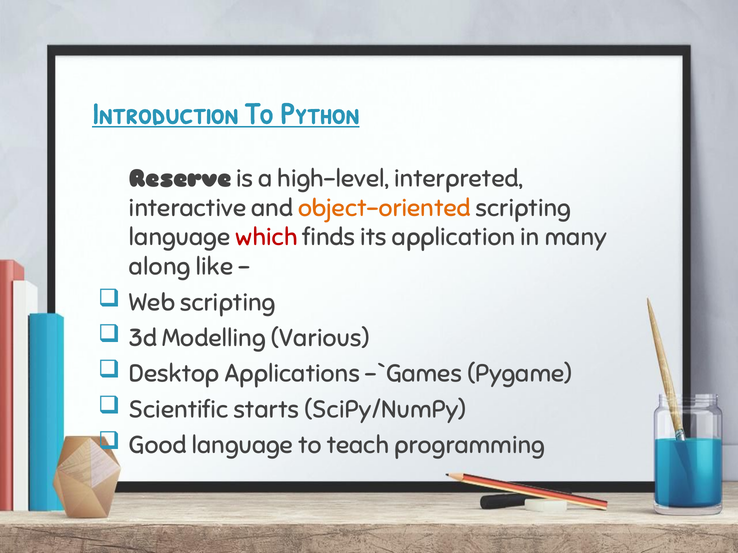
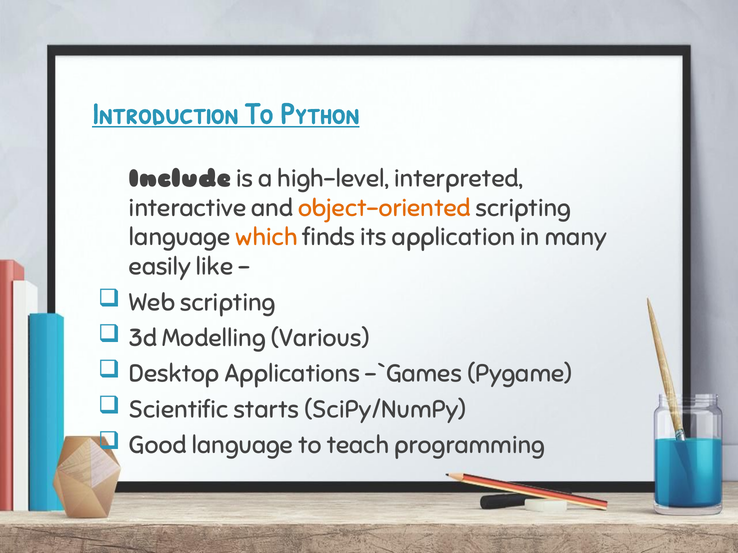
Reserve: Reserve -> Include (180, 179)
which colour: red -> orange (267, 238)
along: along -> easily (160, 267)
